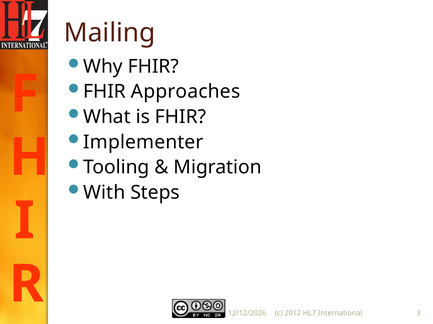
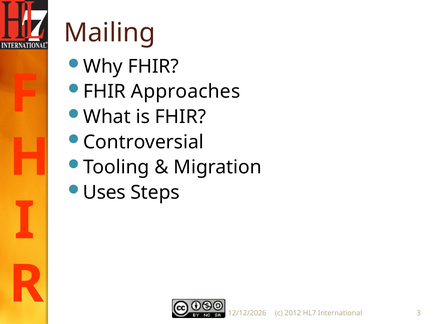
Implementer: Implementer -> Controversial (143, 142)
With: With -> Uses (104, 193)
